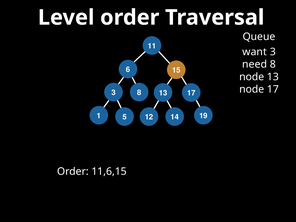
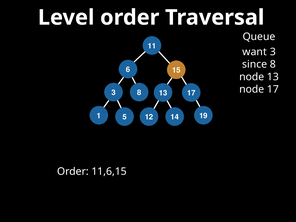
need: need -> since (255, 64)
